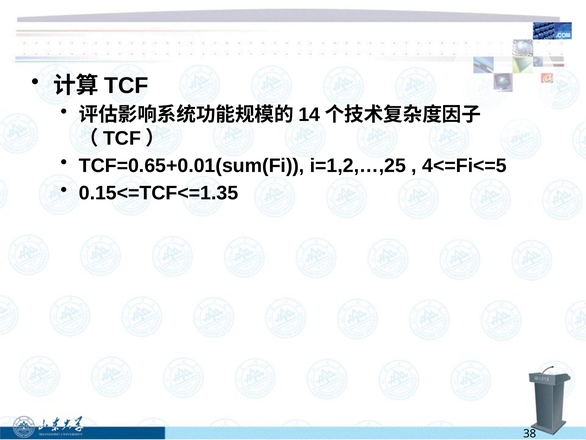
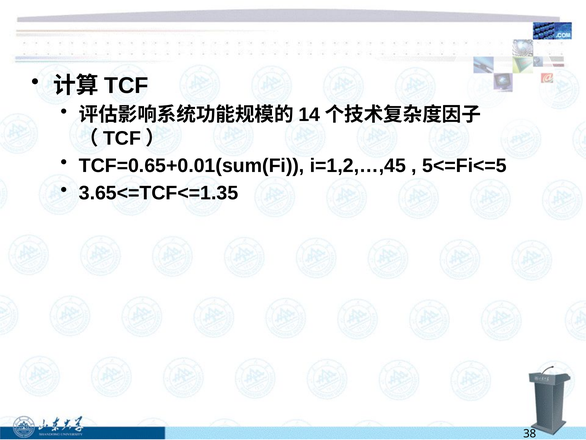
i=1,2,…,25: i=1,2,…,25 -> i=1,2,…,45 (358, 166)
4<=Fi<=5: 4<=Fi<=5 -> 5<=Fi<=5 (464, 166)
0.15<=TCF<=1.35: 0.15<=TCF<=1.35 -> 3.65<=TCF<=1.35 (159, 193)
